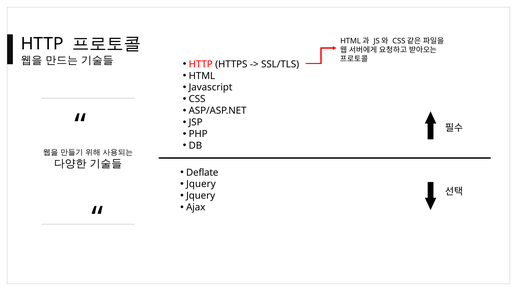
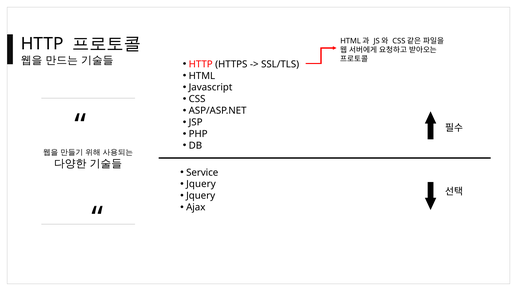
Deflate: Deflate -> Service (202, 172)
